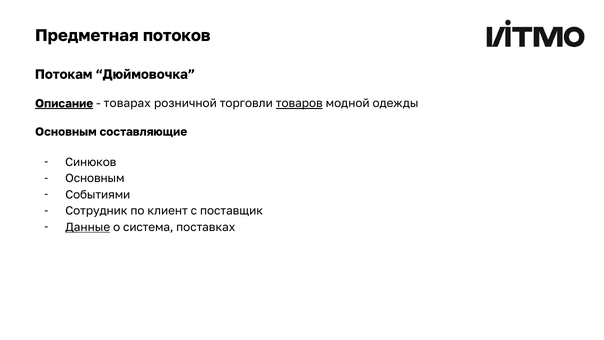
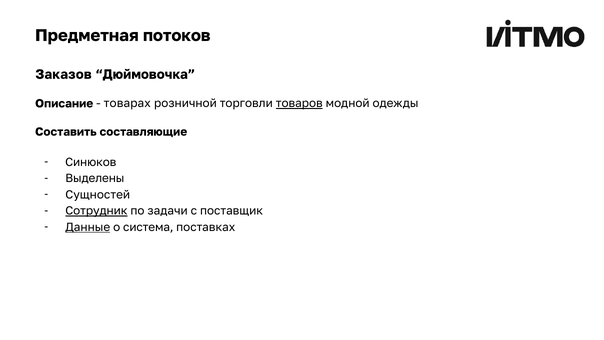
Потокам: Потокам -> Заказов (64, 74)
Описание underline: present -> none (64, 103)
Основным: Основным -> Составить (66, 132)
Основным: Основным -> Выделены (95, 178)
Событиями: Событиями -> Сущностей (98, 195)
Сотрудник underline: none -> present (96, 211)
клиент: клиент -> задачи (168, 211)
